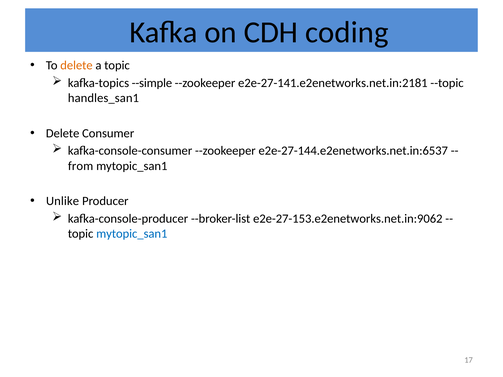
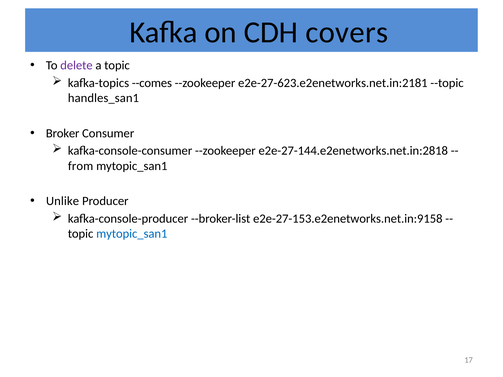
coding: coding -> covers (347, 32)
delete colour: orange -> purple (76, 65)
--simple: --simple -> --comes (152, 83)
e2e-27-141.e2enetworks.net.in:2181: e2e-27-141.e2enetworks.net.in:2181 -> e2e-27-623.e2enetworks.net.in:2181 (333, 83)
Delete: Delete -> Broker (63, 133)
e2e-27-144.e2enetworks.net.in:6537: e2e-27-144.e2enetworks.net.in:6537 -> e2e-27-144.e2enetworks.net.in:2818 (353, 151)
e2e-27-153.e2enetworks.net.in:9062: e2e-27-153.e2enetworks.net.in:9062 -> e2e-27-153.e2enetworks.net.in:9158 (348, 219)
